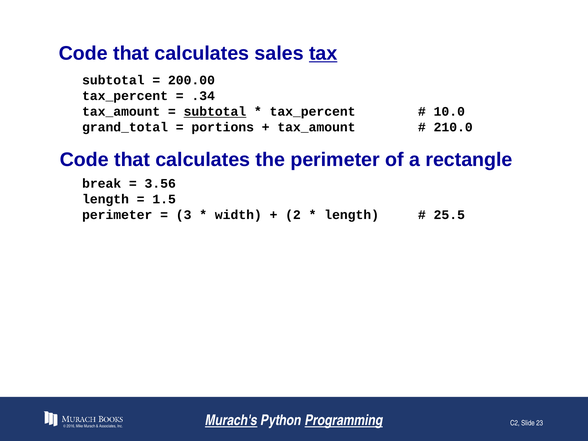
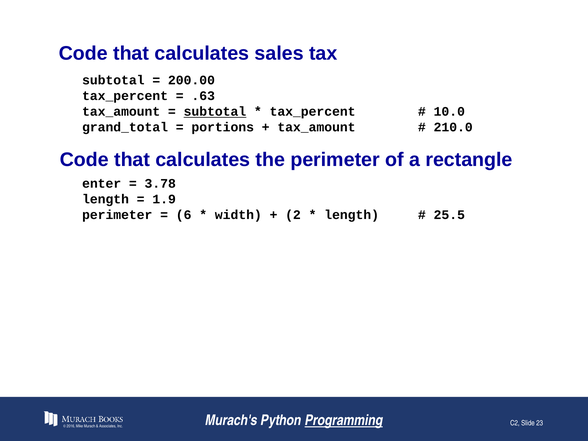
tax underline: present -> none (323, 53)
.34: .34 -> .63 (203, 96)
break: break -> enter (102, 184)
3.56: 3.56 -> 3.78 (160, 184)
1.5: 1.5 -> 1.9 (164, 199)
3: 3 -> 6 (184, 215)
Murach's underline: present -> none (231, 420)
